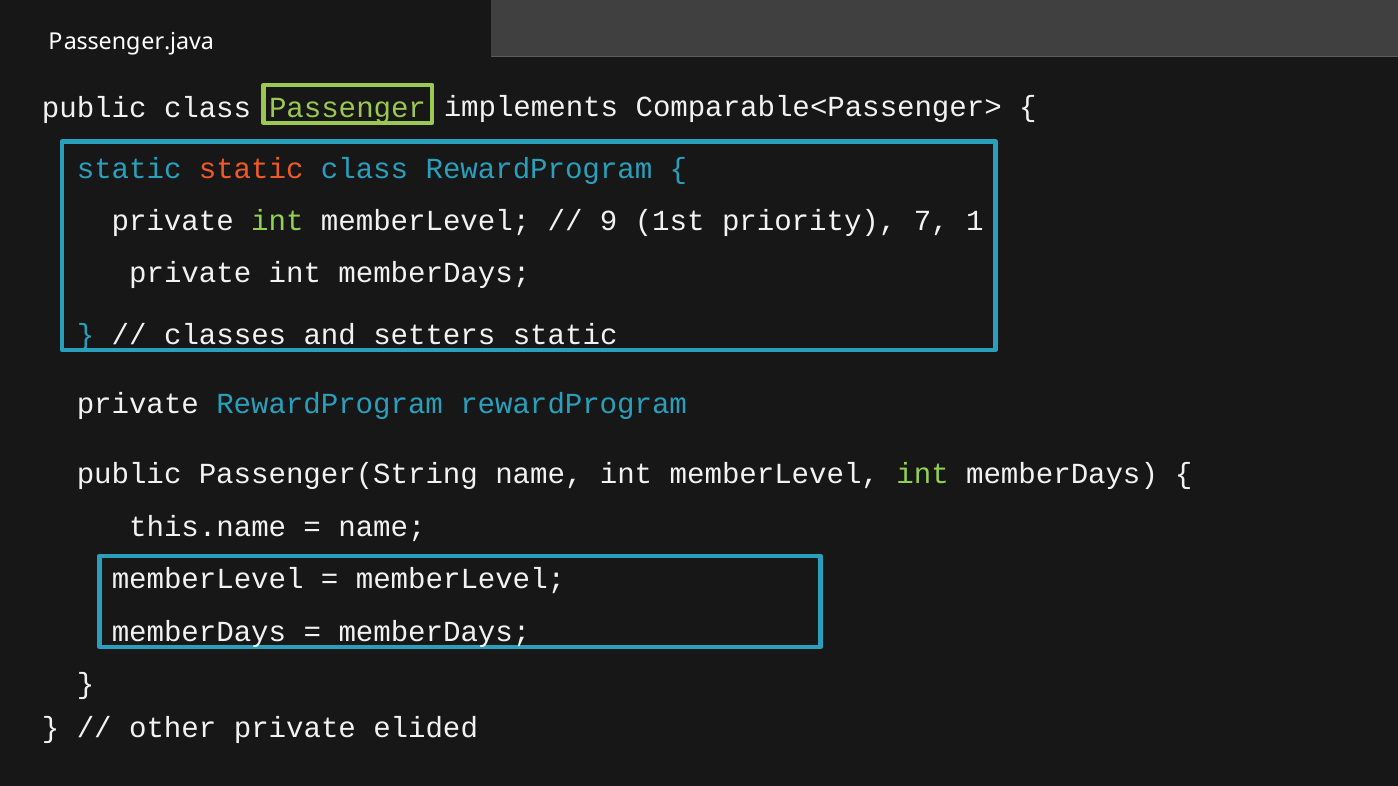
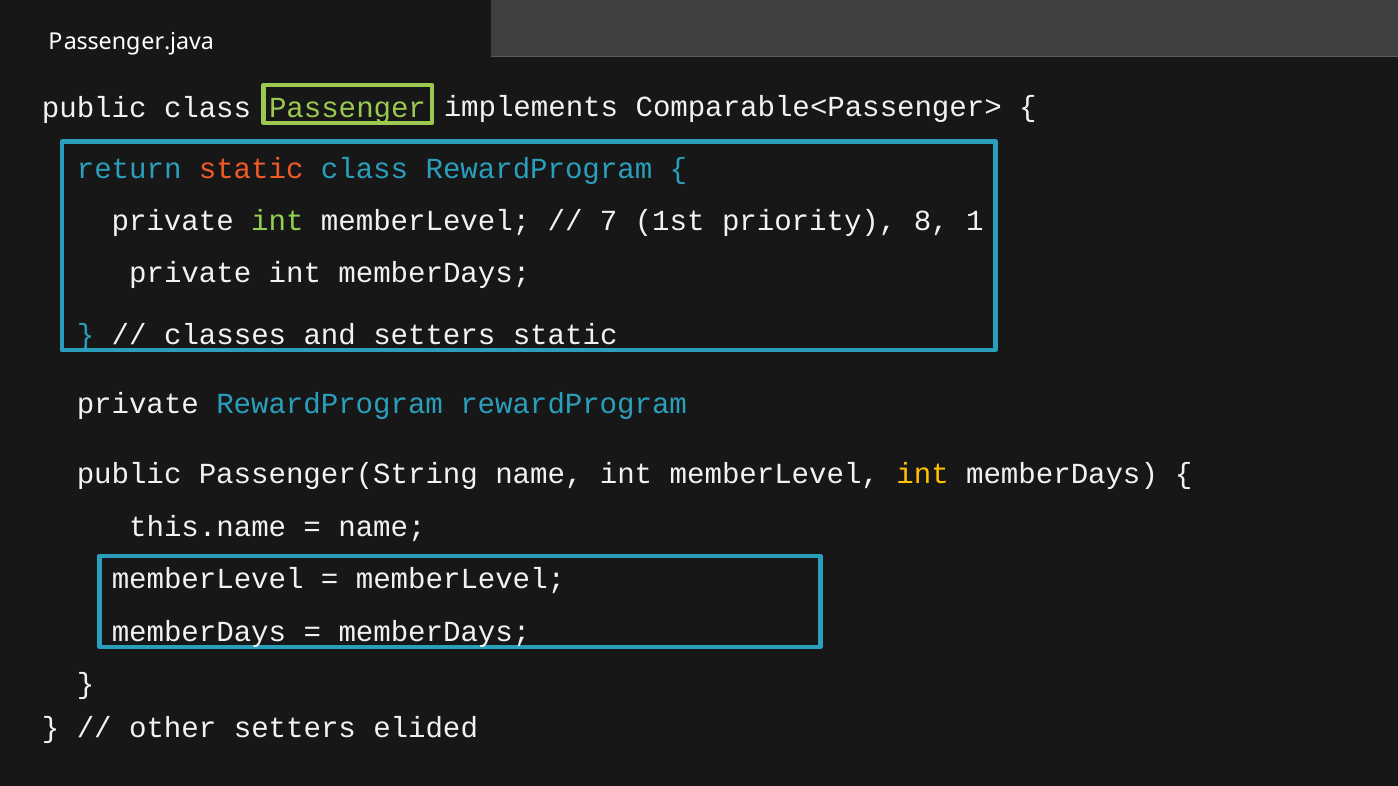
static: static -> return (129, 169)
9: 9 -> 7 (609, 221)
7: 7 -> 8 (931, 221)
int colour: light green -> yellow (923, 474)
other private: private -> setters (295, 728)
